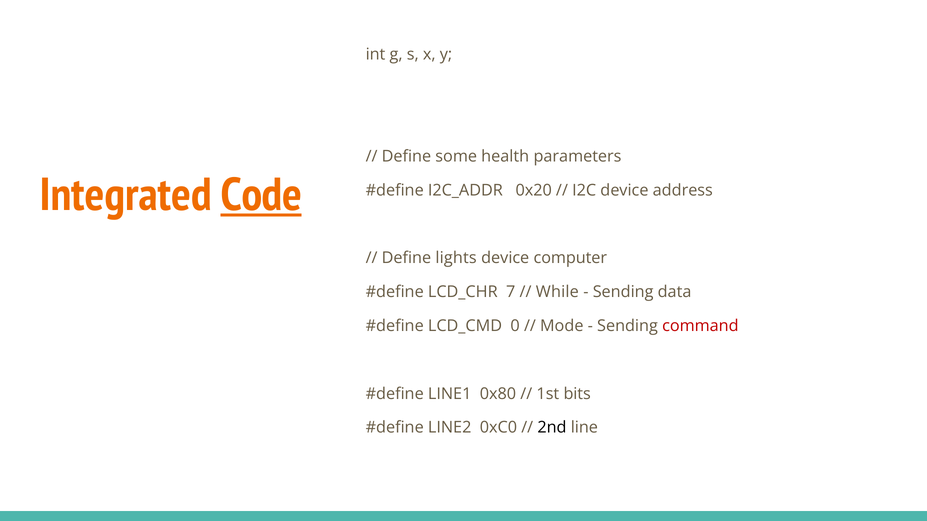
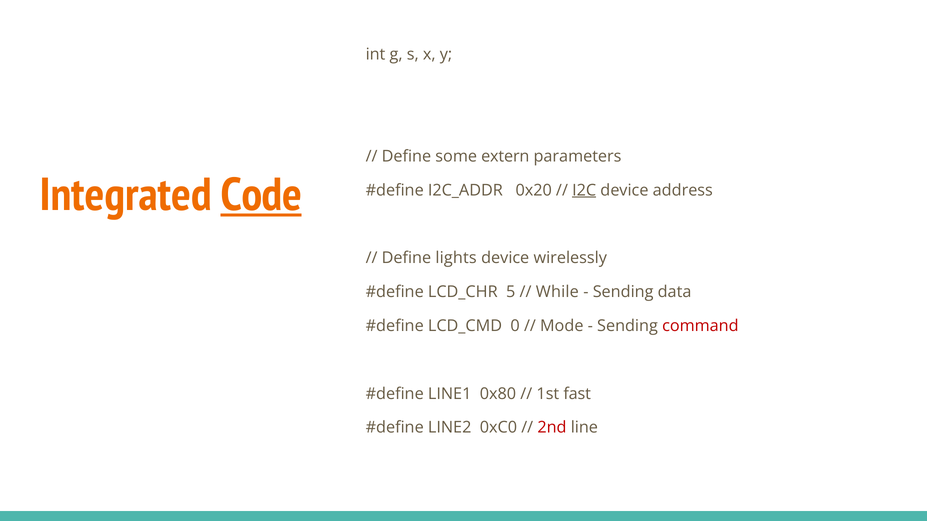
health: health -> extern (505, 156)
I2C underline: none -> present (584, 190)
computer: computer -> wirelessly (570, 258)
7: 7 -> 5 (511, 292)
bits: bits -> fast (577, 394)
2nd colour: black -> red (552, 428)
